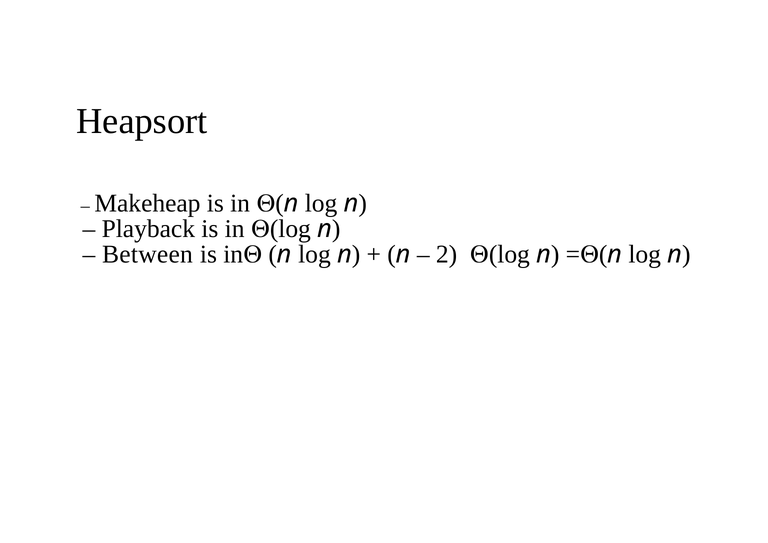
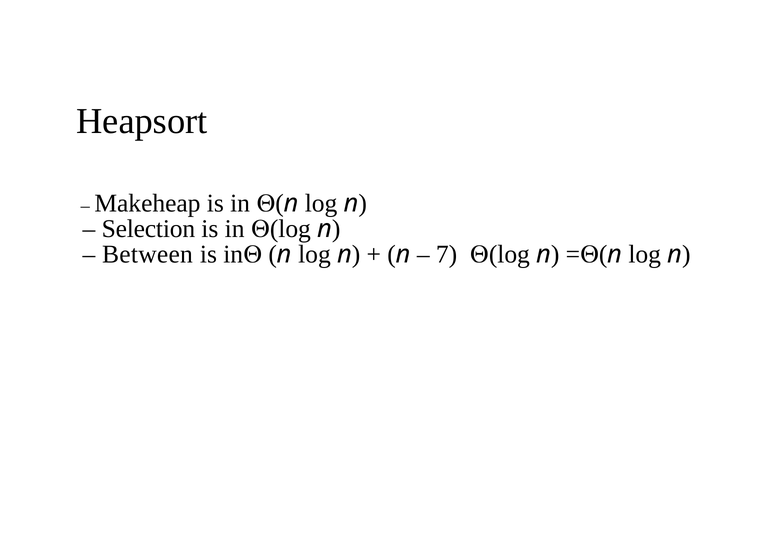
Playback: Playback -> Selection (148, 229)
2: 2 -> 7 (447, 255)
